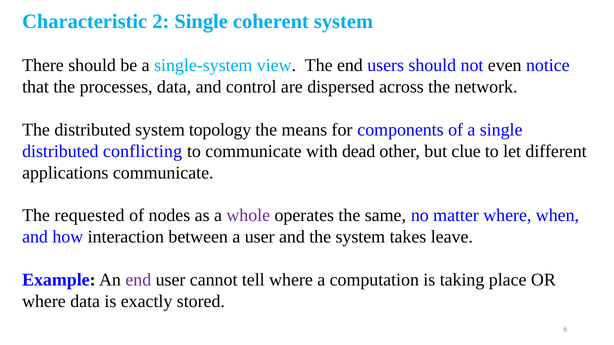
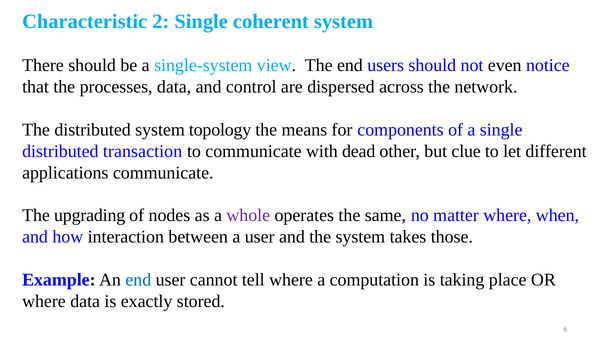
conflicting: conflicting -> transaction (143, 151)
requested: requested -> upgrading (90, 216)
leave: leave -> those (452, 237)
end colour: purple -> blue (138, 280)
